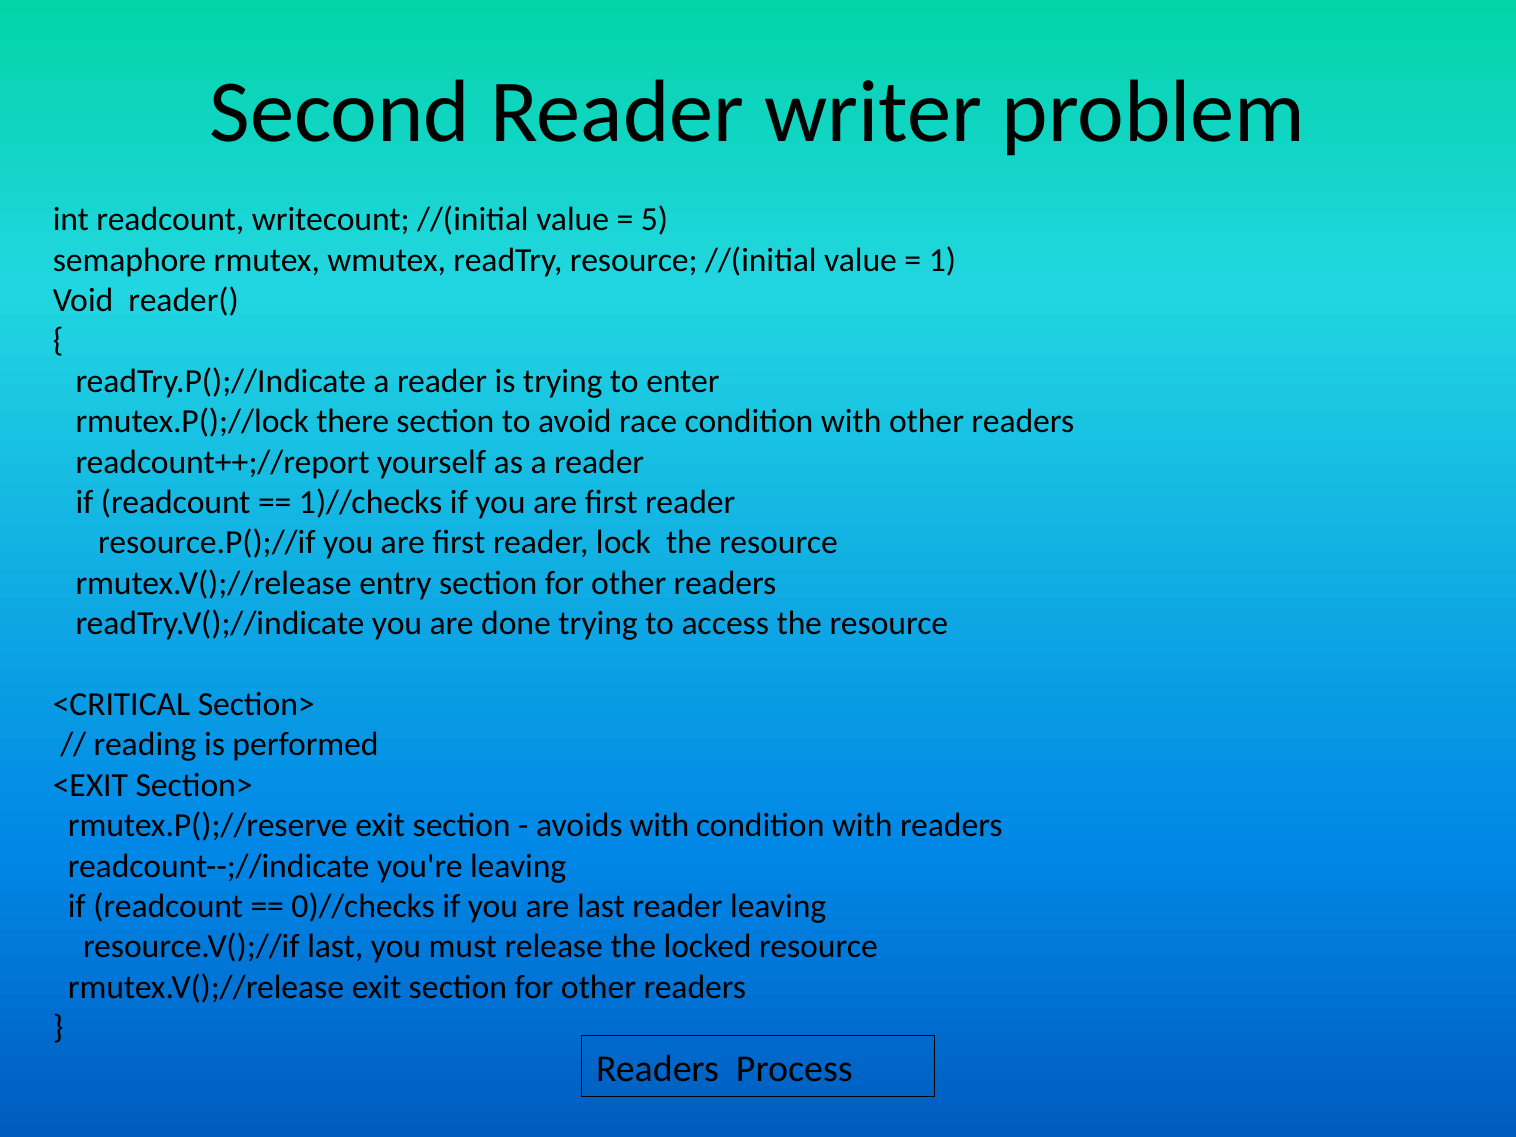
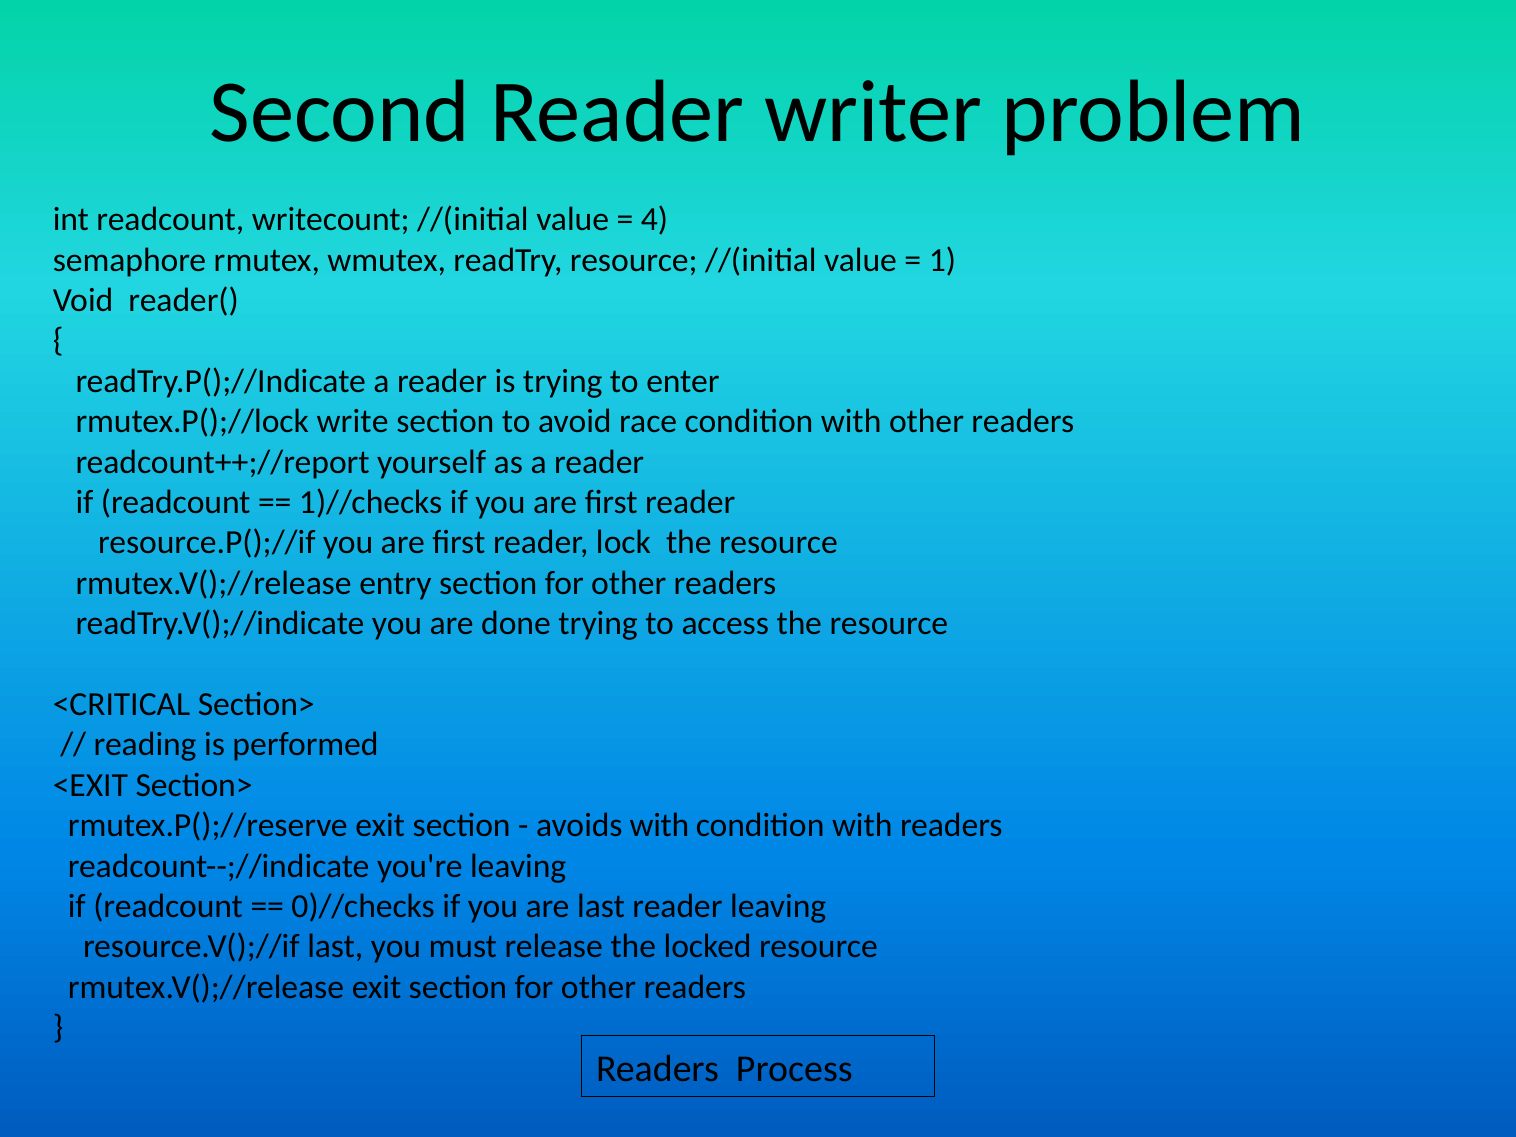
5: 5 -> 4 (655, 220)
there: there -> write (353, 422)
